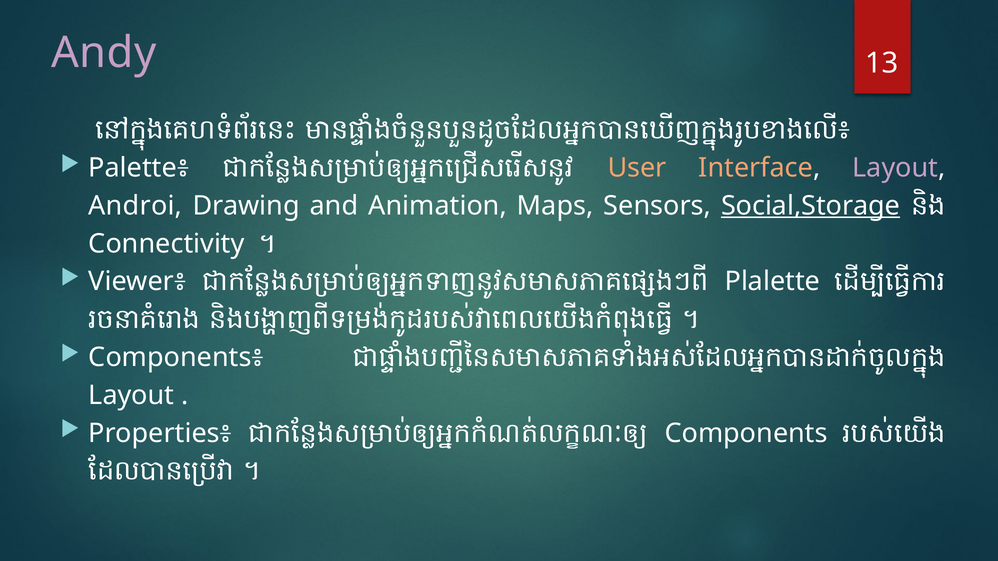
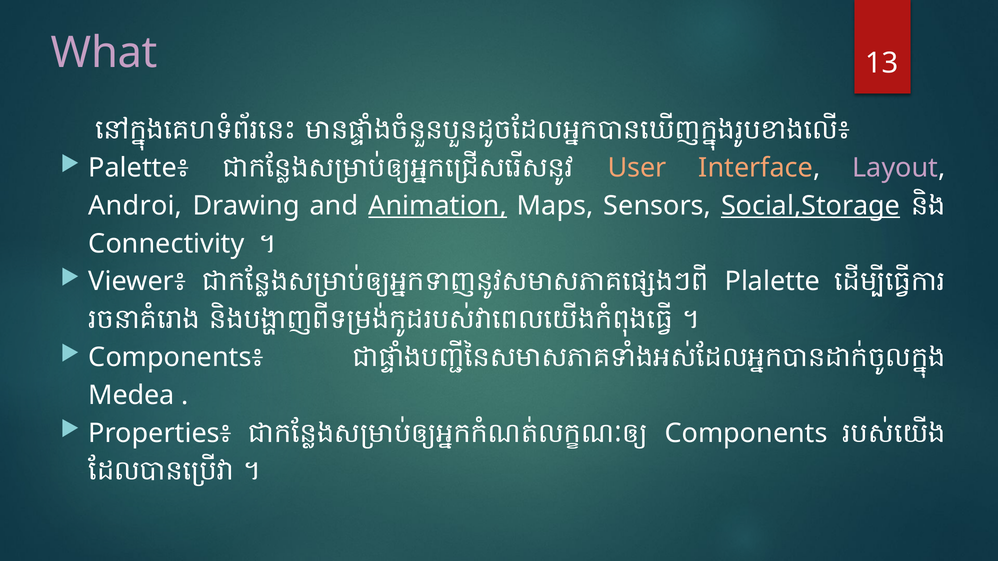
Andy: Andy -> What (104, 53)
Animation underline: none -> present (438, 206)
Layout: Layout -> Medea (131, 396)
